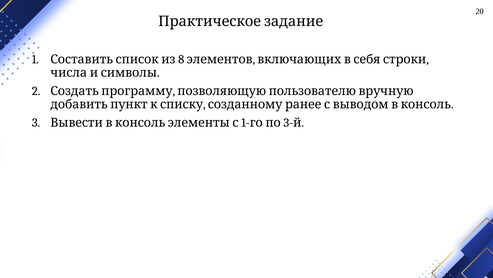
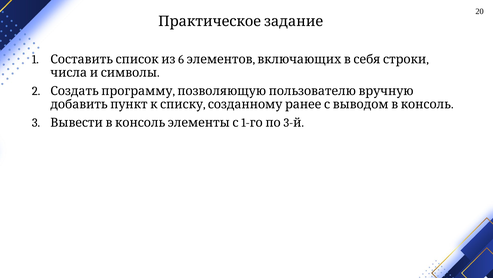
8: 8 -> 6 (181, 59)
